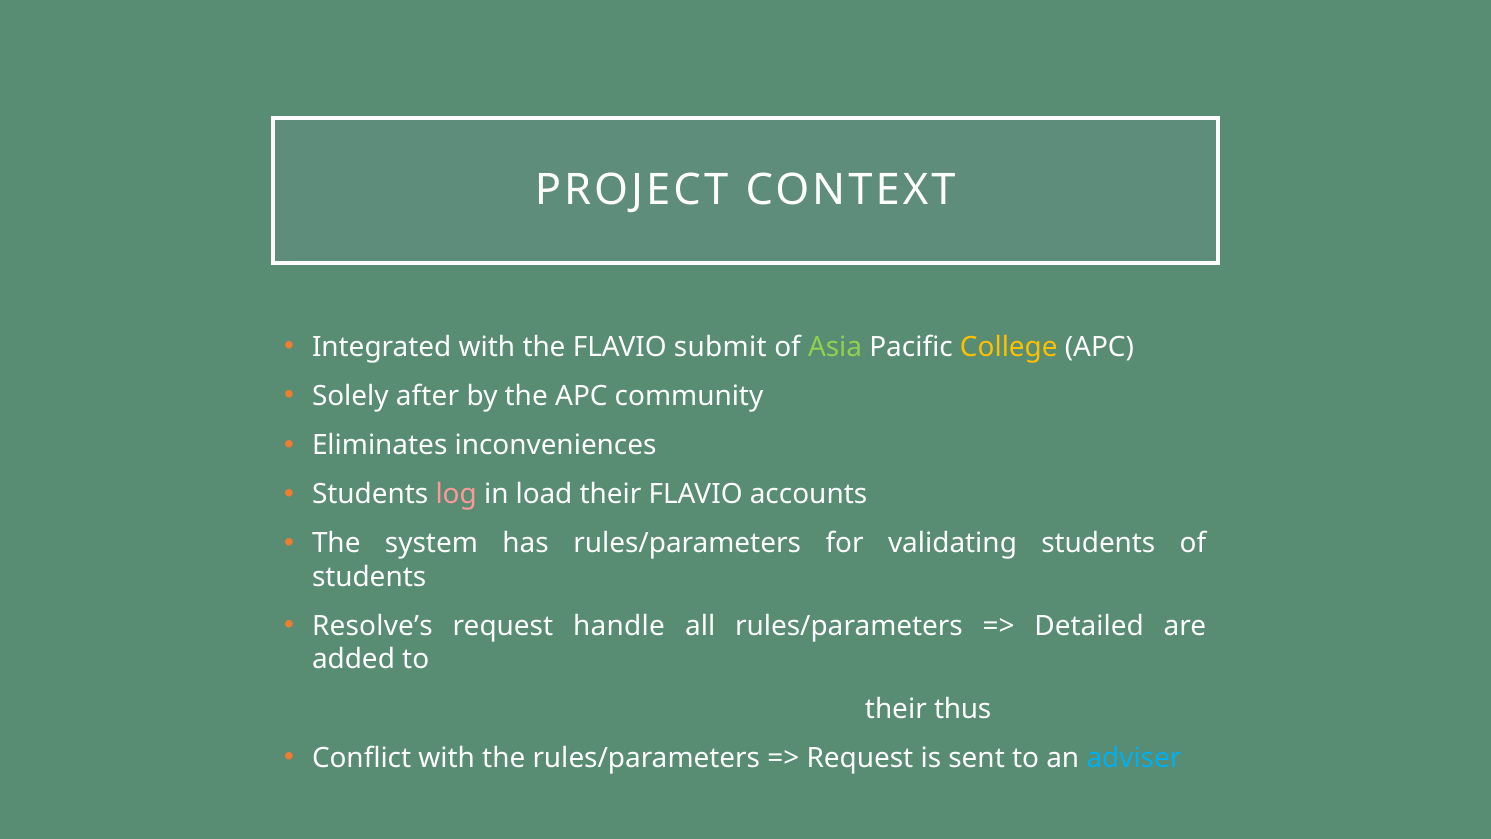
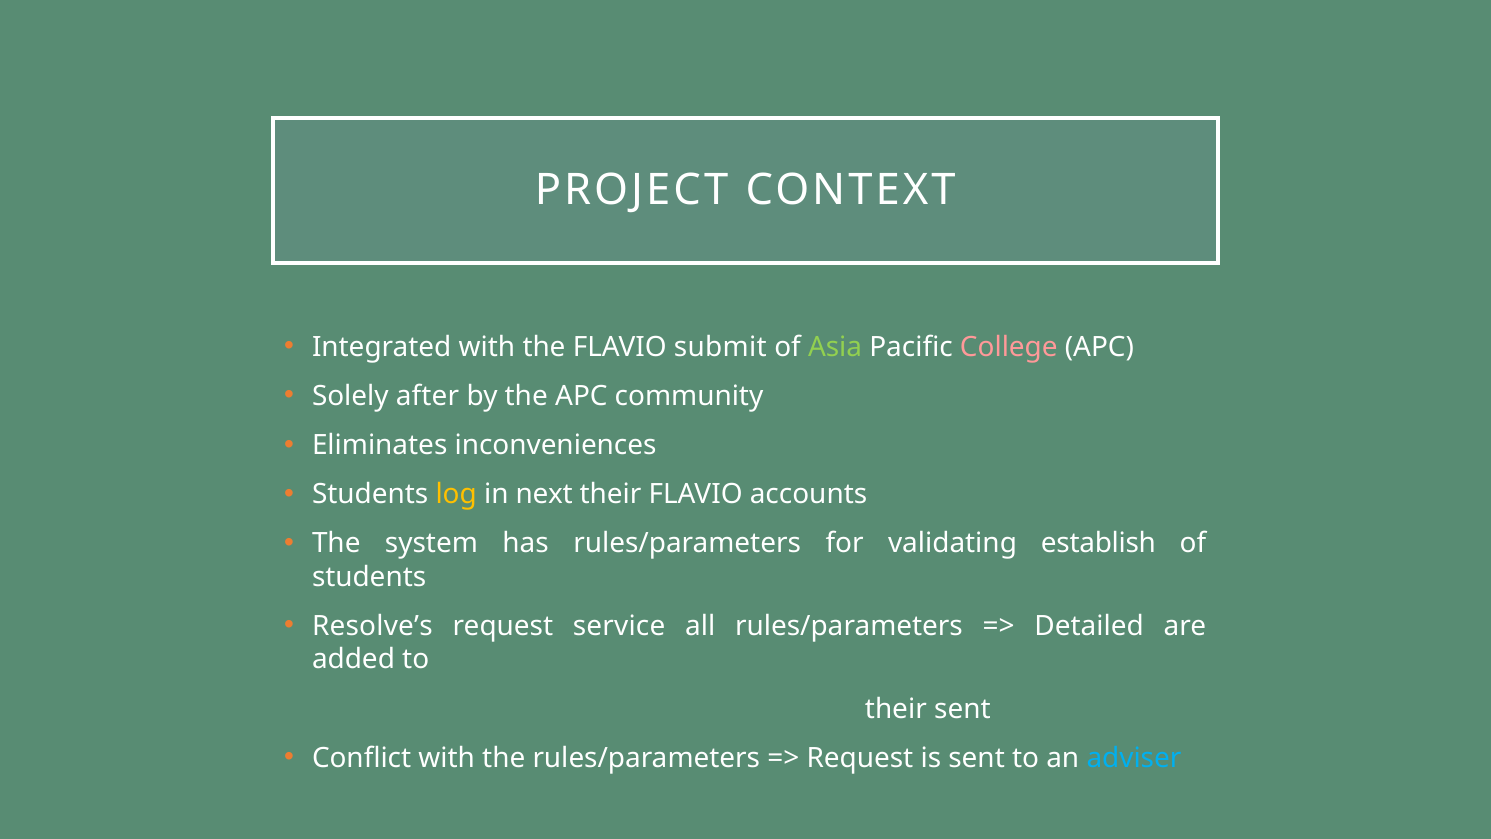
College colour: yellow -> pink (1009, 347)
log colour: pink -> yellow (456, 494)
load: load -> next (544, 494)
validating students: students -> establish (1098, 543)
handle: handle -> service (619, 626)
their thus: thus -> sent (962, 709)
